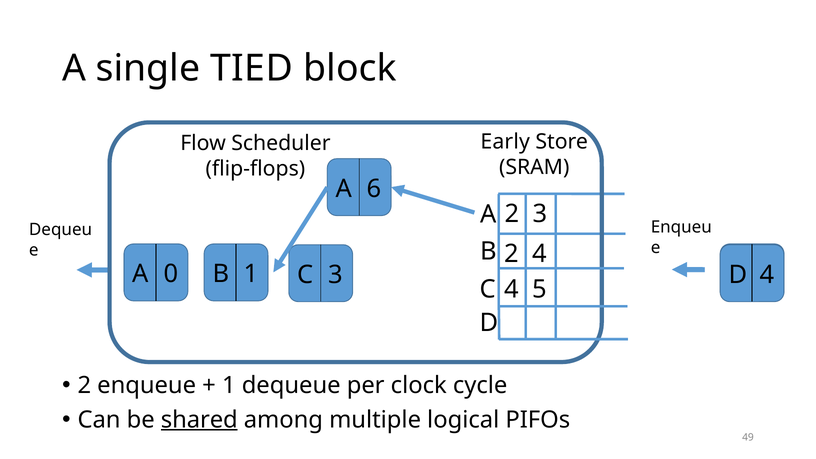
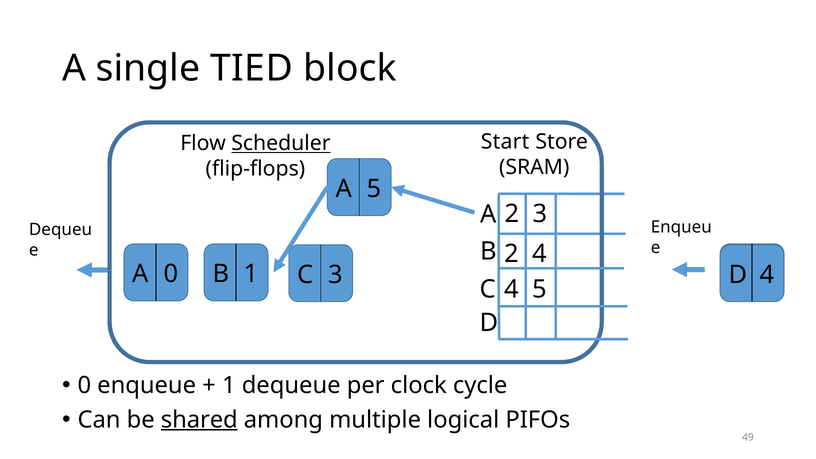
Early: Early -> Start (505, 142)
Scheduler underline: none -> present (281, 143)
A 6: 6 -> 5 (374, 189)
2: 2 -> 0 (84, 385)
